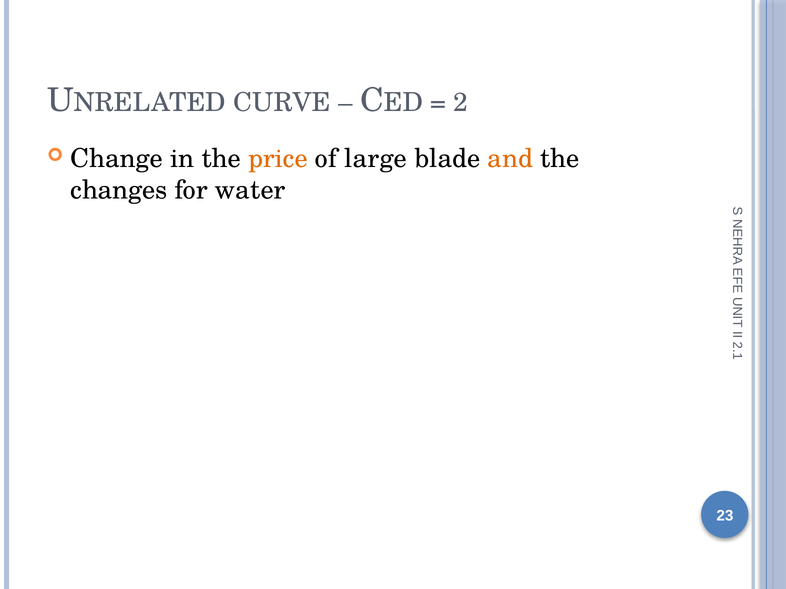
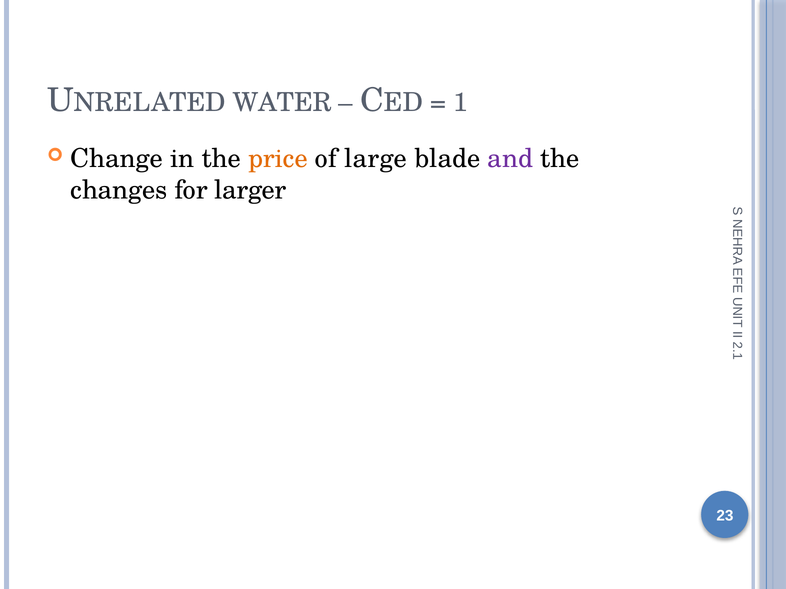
CURVE: CURVE -> WATER (282, 103)
2: 2 -> 1 (461, 103)
and colour: orange -> purple (510, 159)
water: water -> larger (250, 190)
